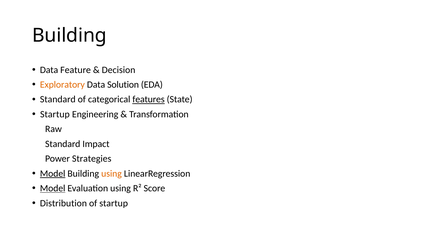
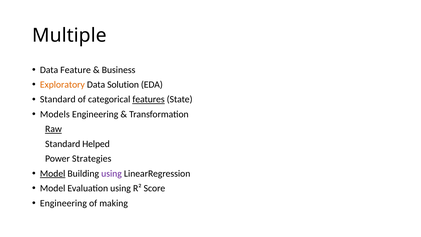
Building: Building -> Multiple (69, 35)
Decision: Decision -> Business (119, 70)
Startup: Startup -> Models (55, 114)
Raw underline: none -> present (53, 129)
Impact: Impact -> Helped (96, 144)
using colour: orange -> purple (112, 173)
Model underline: present -> none (53, 188)
Distribution: Distribution -> Engineering (63, 203)
of startup: startup -> making (114, 203)
